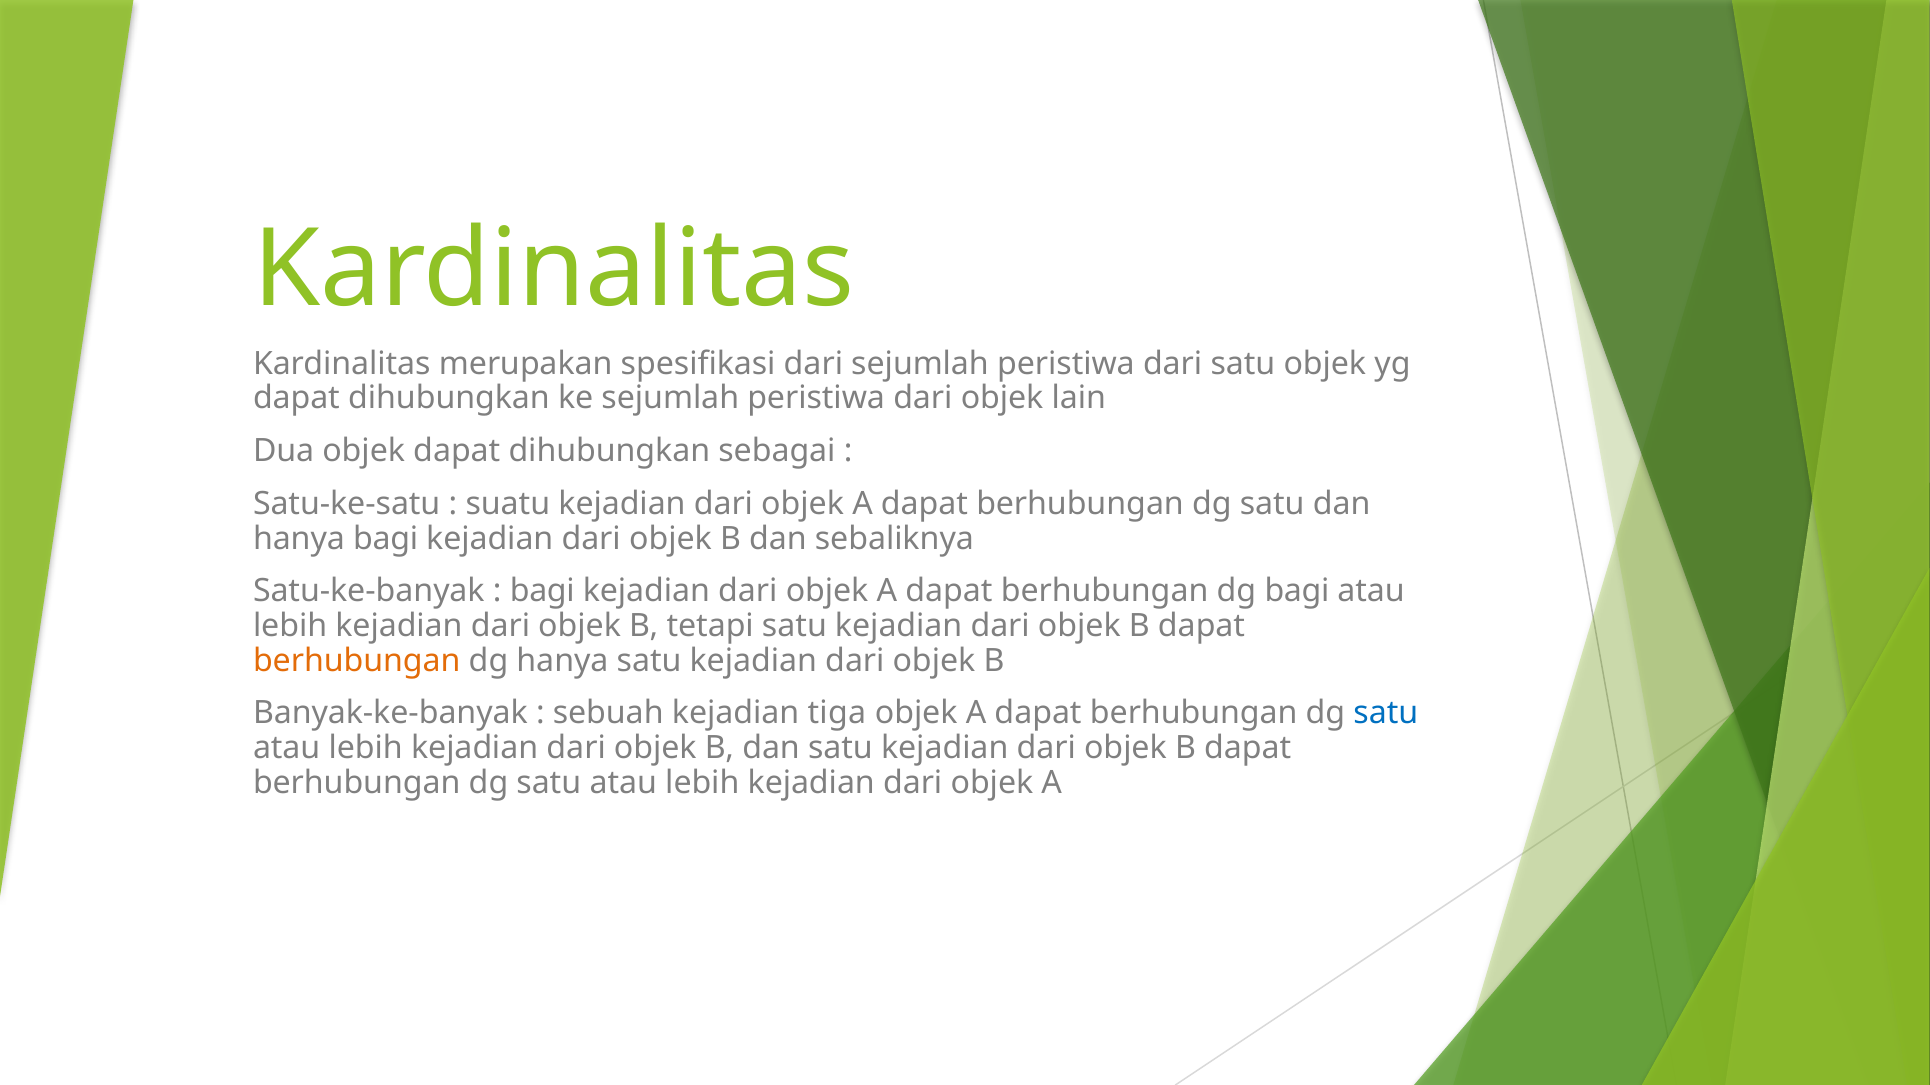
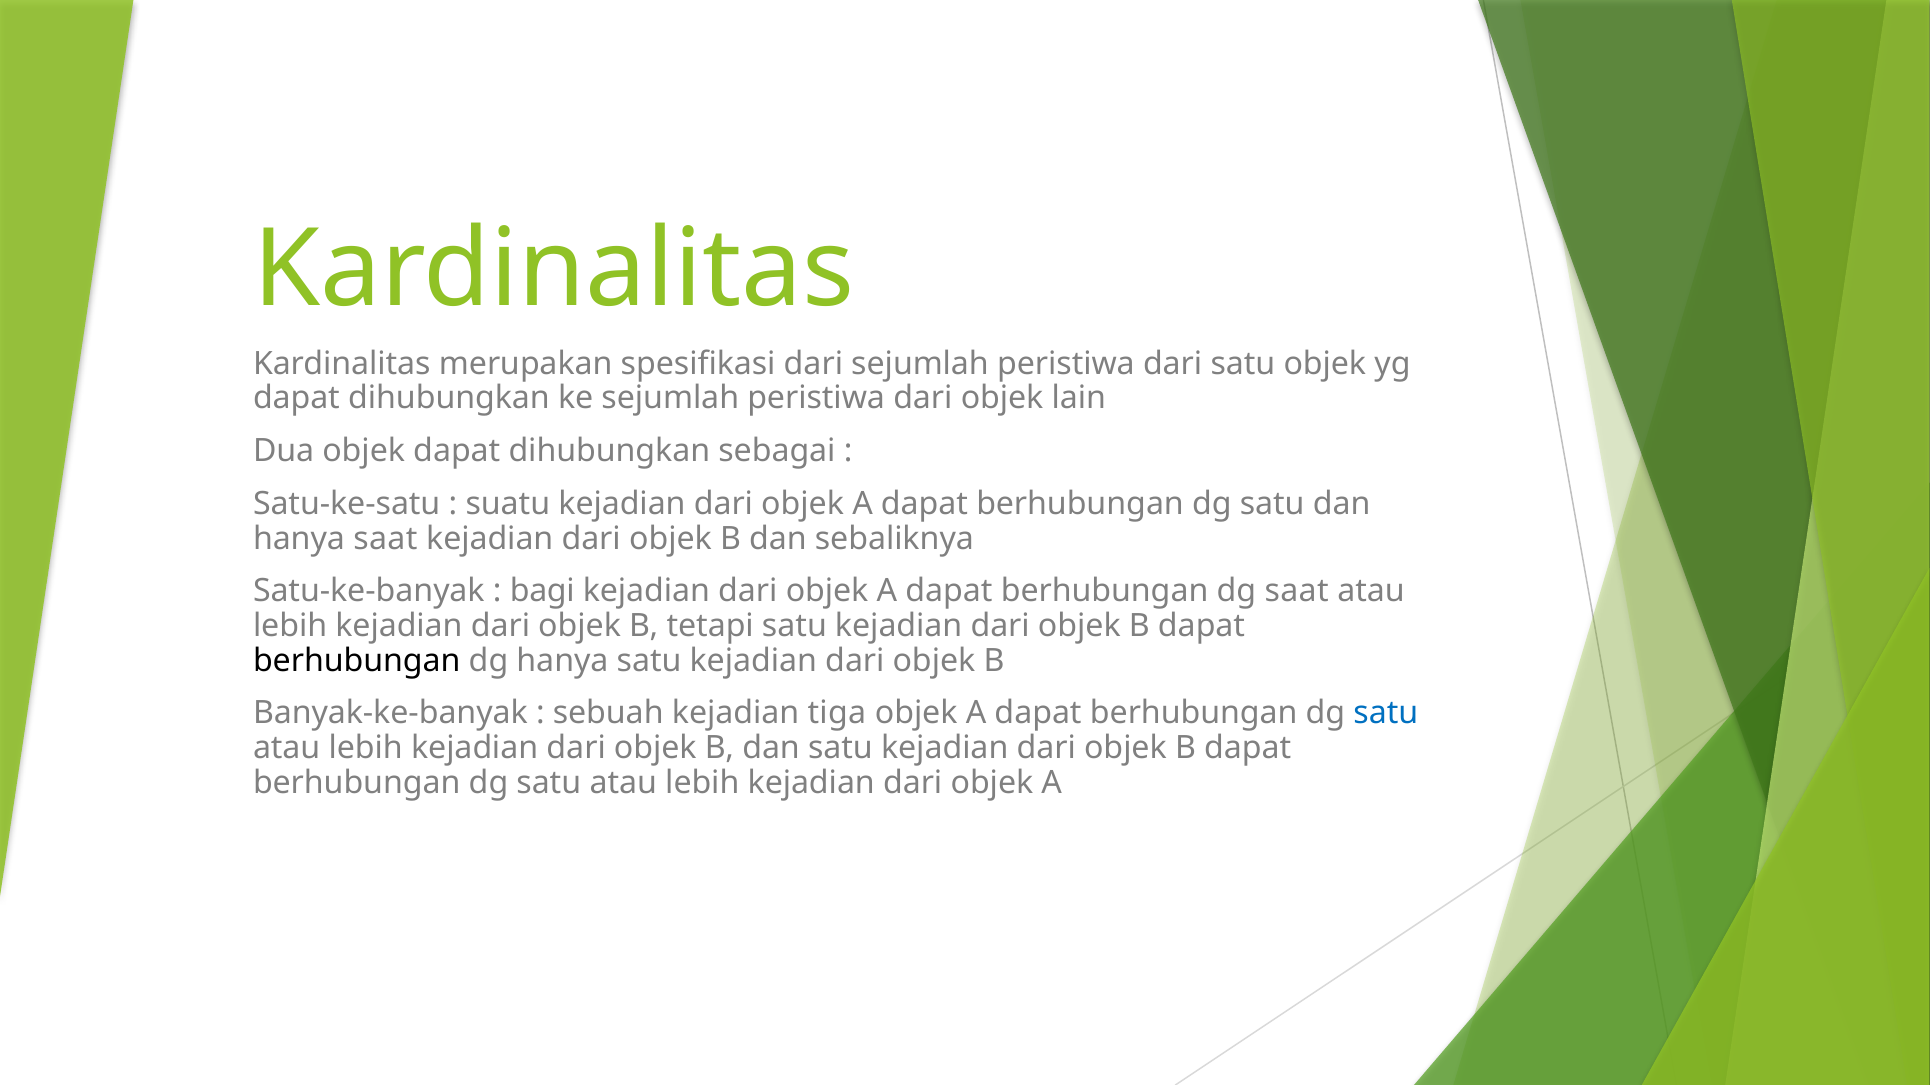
hanya bagi: bagi -> saat (385, 539)
dg bagi: bagi -> saat (1297, 592)
berhubungan colour: orange -> black (357, 661)
